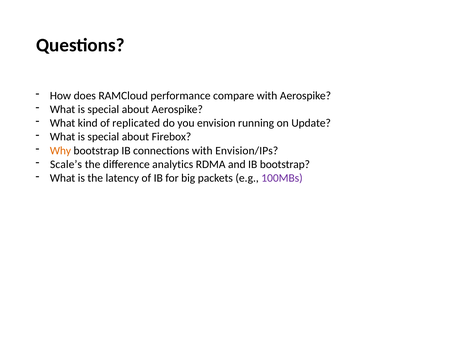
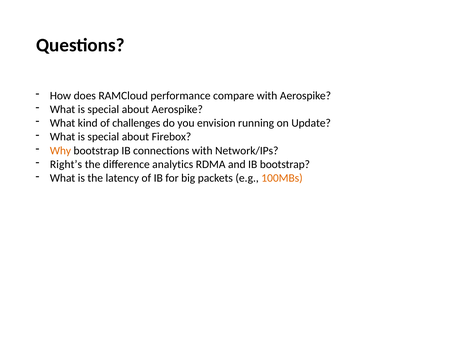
replicated: replicated -> challenges (136, 123)
Envision/IPs: Envision/IPs -> Network/IPs (247, 150)
Scale’s: Scale’s -> Right’s (66, 164)
100MBs colour: purple -> orange (282, 178)
